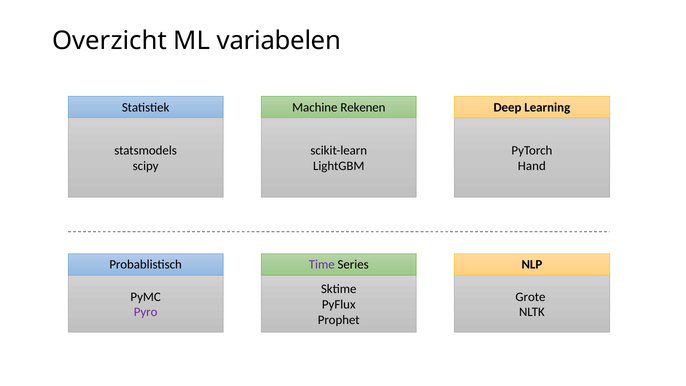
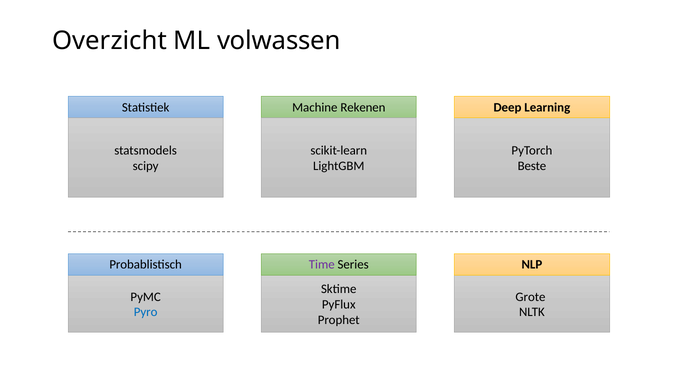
variabelen: variabelen -> volwassen (279, 41)
Hand: Hand -> Beste (532, 166)
Pyro colour: purple -> blue (146, 312)
